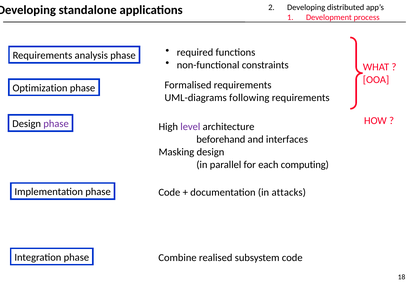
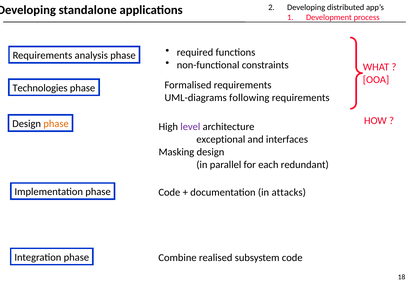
Optimization: Optimization -> Technologies (40, 88)
phase colour: purple -> orange (56, 124)
beforehand: beforehand -> exceptional (221, 140)
computing: computing -> redundant (305, 165)
